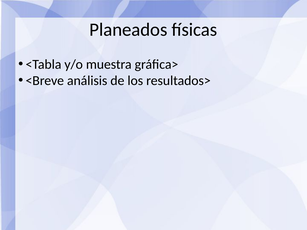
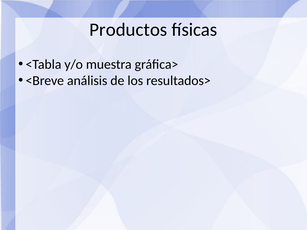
Planeados: Planeados -> Productos (128, 30)
